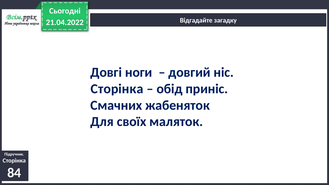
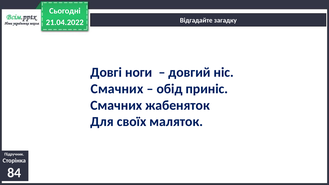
Сторінка: Сторінка -> Смачних (117, 89)
